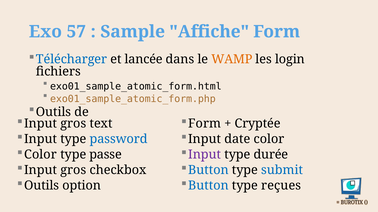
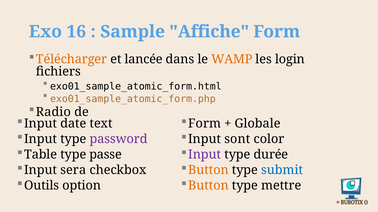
57: 57 -> 16 (76, 32)
Télécharger colour: blue -> orange (72, 59)
Outils: Outils -> Radio (53, 112)
gros: gros -> date (73, 124)
Cryptée: Cryptée -> Globale (258, 124)
password colour: blue -> purple (119, 139)
date: date -> sont (237, 139)
Color: Color -> Table (41, 155)
gros: gros -> sera (73, 171)
Button colour: blue -> orange (208, 171)
Button colour: blue -> orange (208, 186)
reçues: reçues -> mettre (281, 186)
